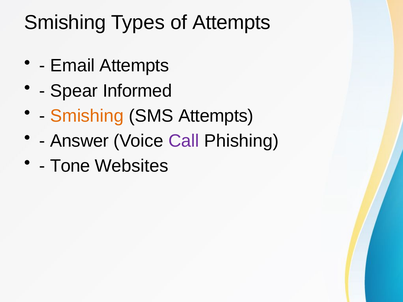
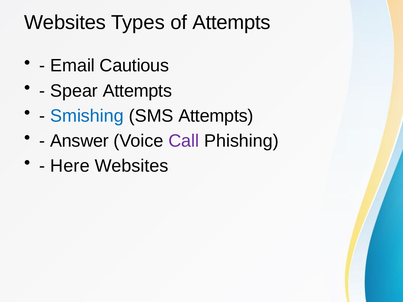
Smishing: Smishing -> Websites (65, 23)
Email Attempts: Attempts -> Cautious (134, 66)
Spear Informed: Informed -> Attempts (137, 91)
Smishing colour: orange -> blue (87, 116)
Tone: Tone -> Here (70, 166)
